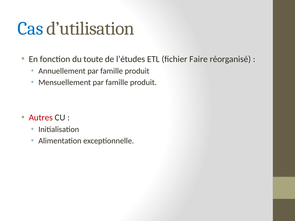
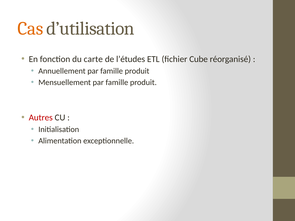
Cas colour: blue -> orange (30, 29)
toute: toute -> carte (93, 59)
Faire: Faire -> Cube (199, 59)
